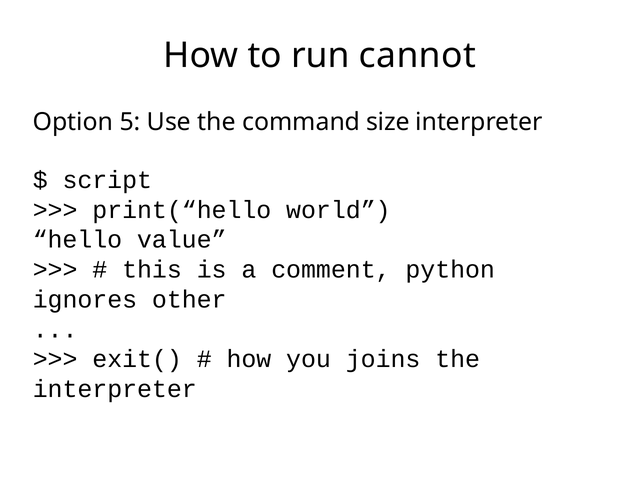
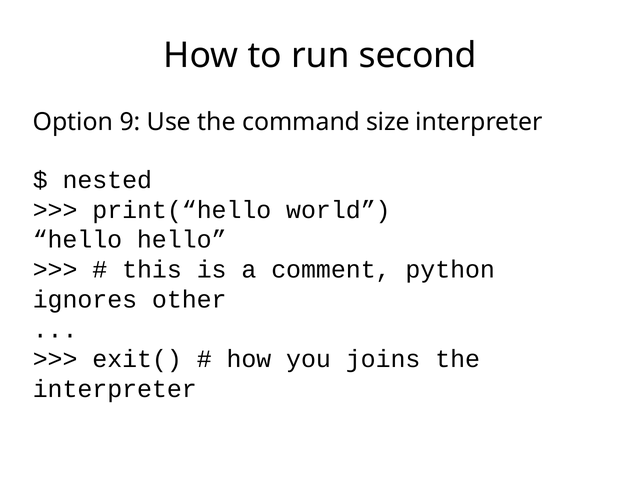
cannot: cannot -> second (418, 56)
5: 5 -> 9 (130, 122)
script: script -> nested (107, 180)
hello value: value -> hello (182, 240)
